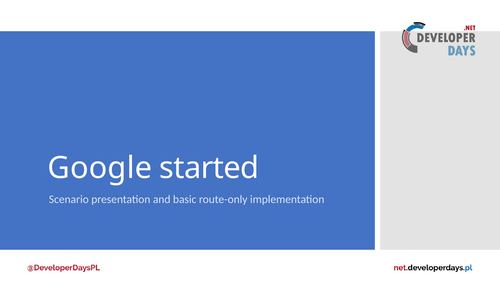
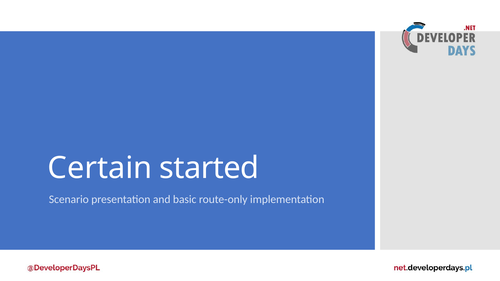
Google: Google -> Certain (100, 168)
